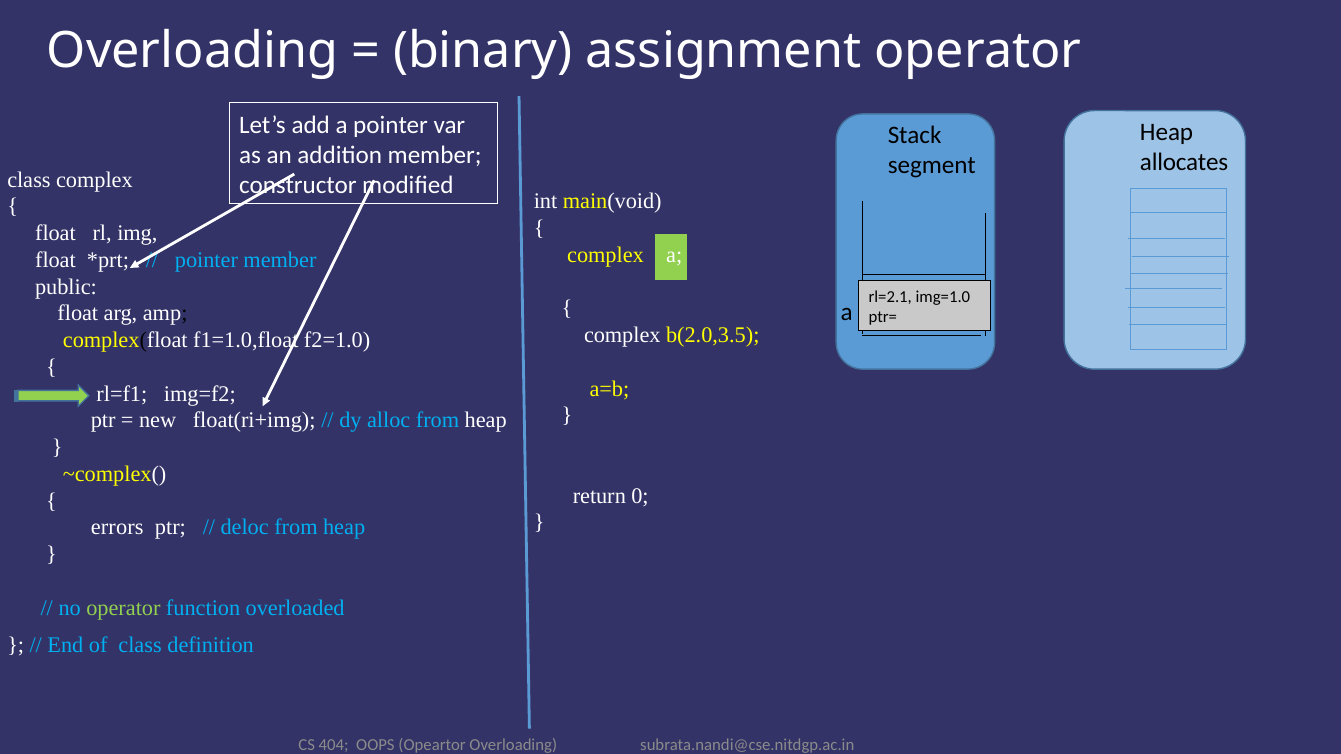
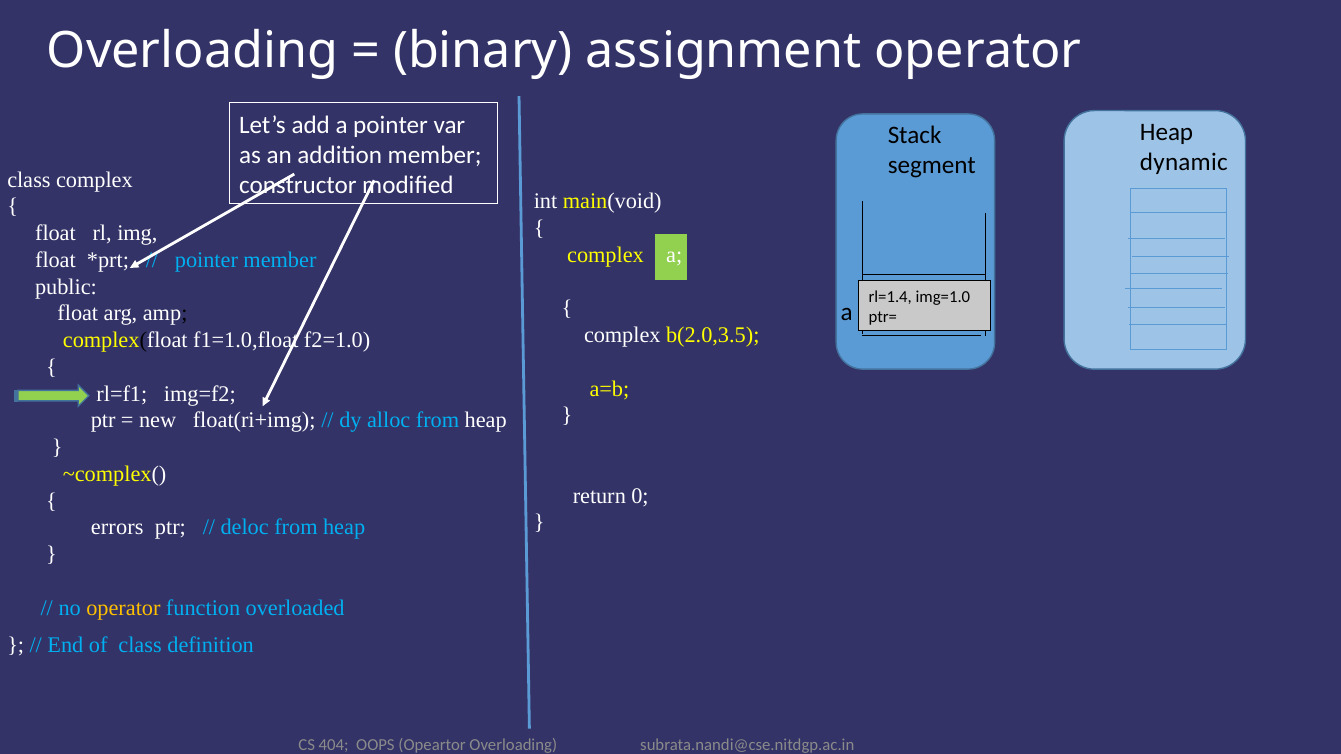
allocates: allocates -> dynamic (1184, 163)
rl=2.1: rl=2.1 -> rl=1.4 (890, 297)
operator colour: light green -> yellow (123, 608)
